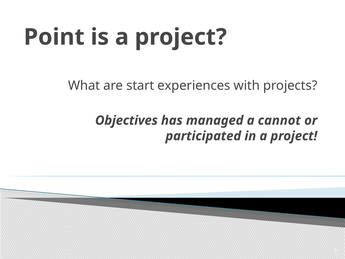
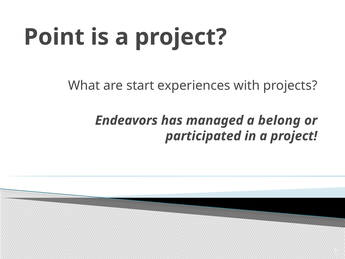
Objectives: Objectives -> Endeavors (126, 120)
cannot: cannot -> belong (279, 120)
